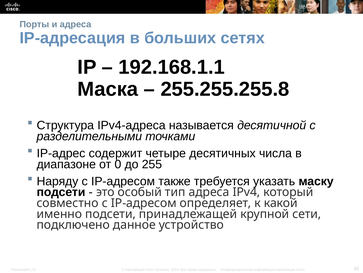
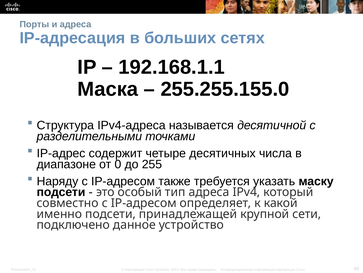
255.255.255.8: 255.255.255.8 -> 255.255.155.0 (225, 89)
